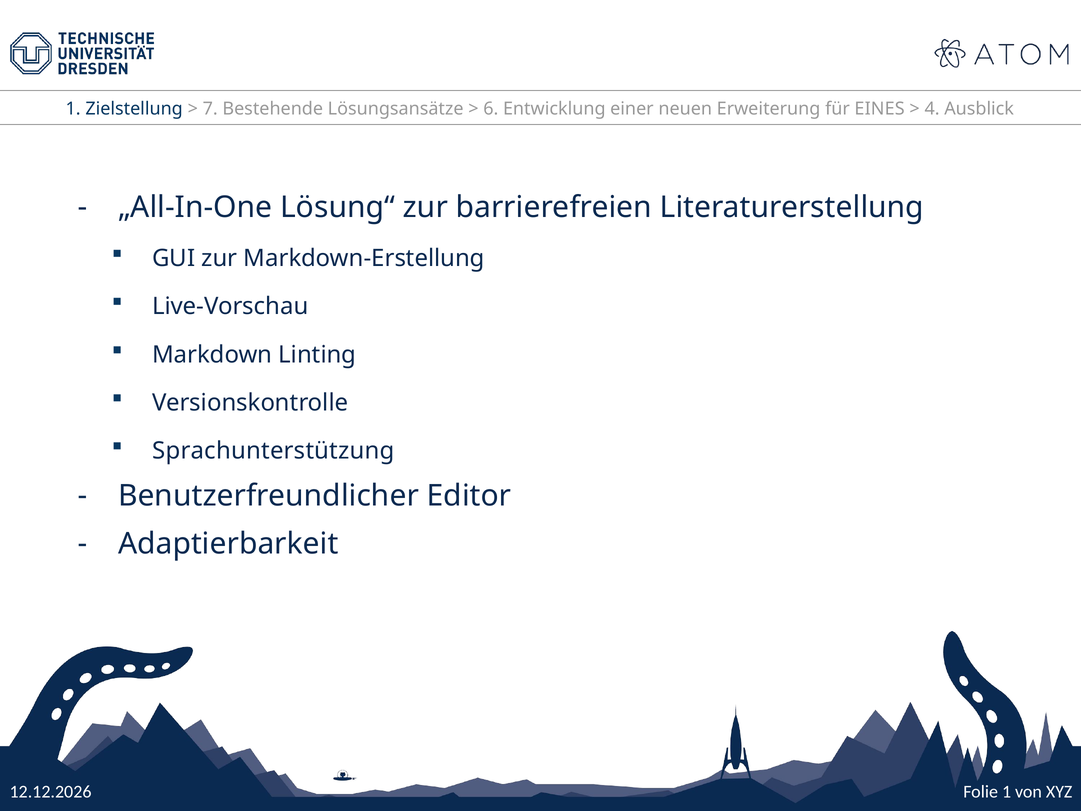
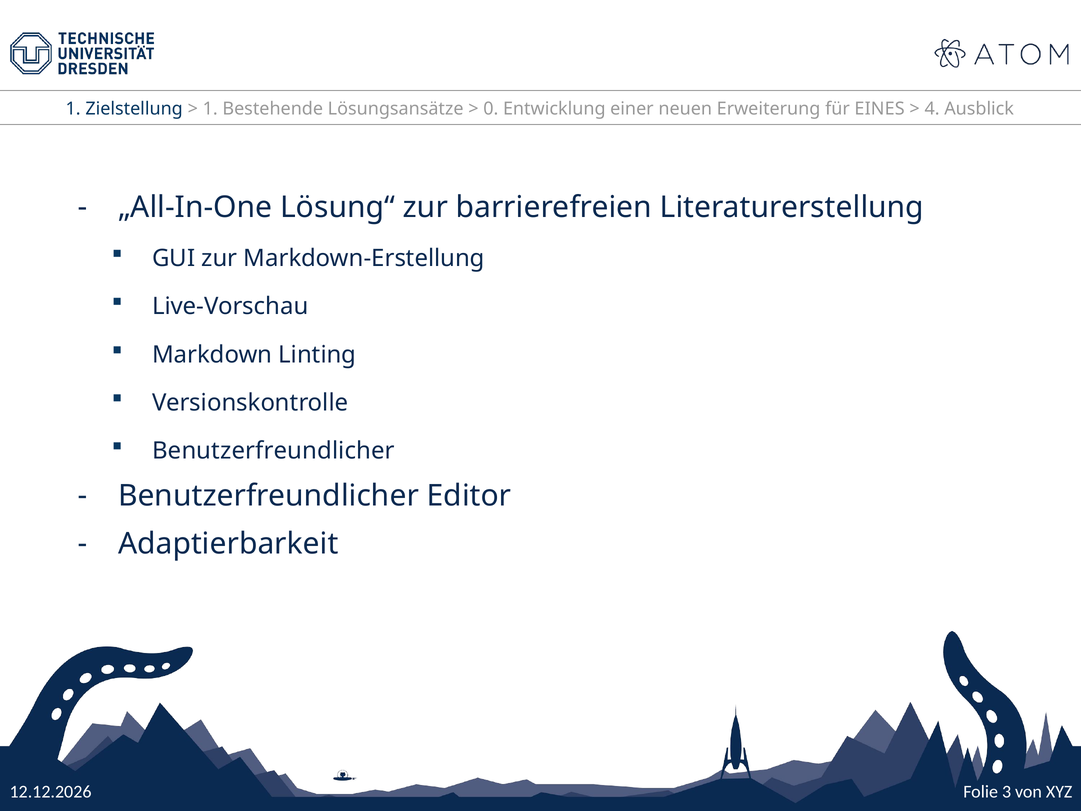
7: 7 -> 1 (210, 109)
6: 6 -> 0 (491, 109)
Sprachunterstützung: Sprachunterstützung -> Benutzerfreundlicher (273, 451)
Folie 1: 1 -> 3 (1007, 792)
